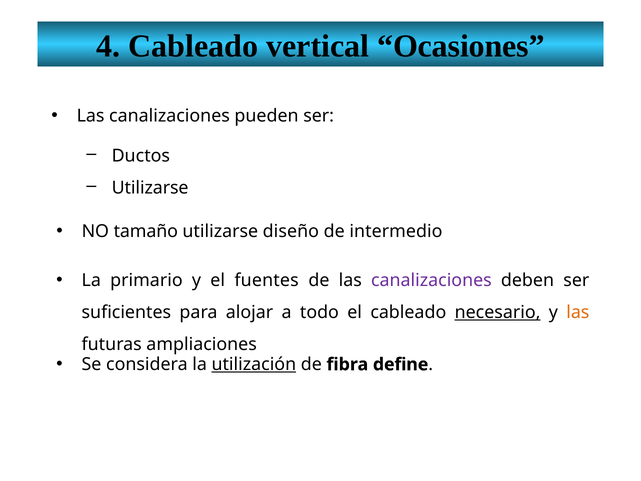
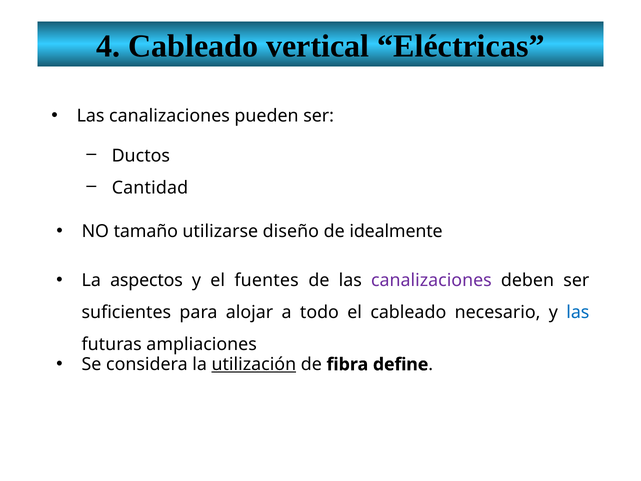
Ocasiones: Ocasiones -> Eléctricas (461, 46)
Utilizarse: Utilizarse -> Cantidad (150, 188)
intermedio: intermedio -> idealmente (396, 231)
primario: primario -> aspectos (147, 280)
necesario underline: present -> none (498, 312)
las colour: orange -> blue (578, 312)
